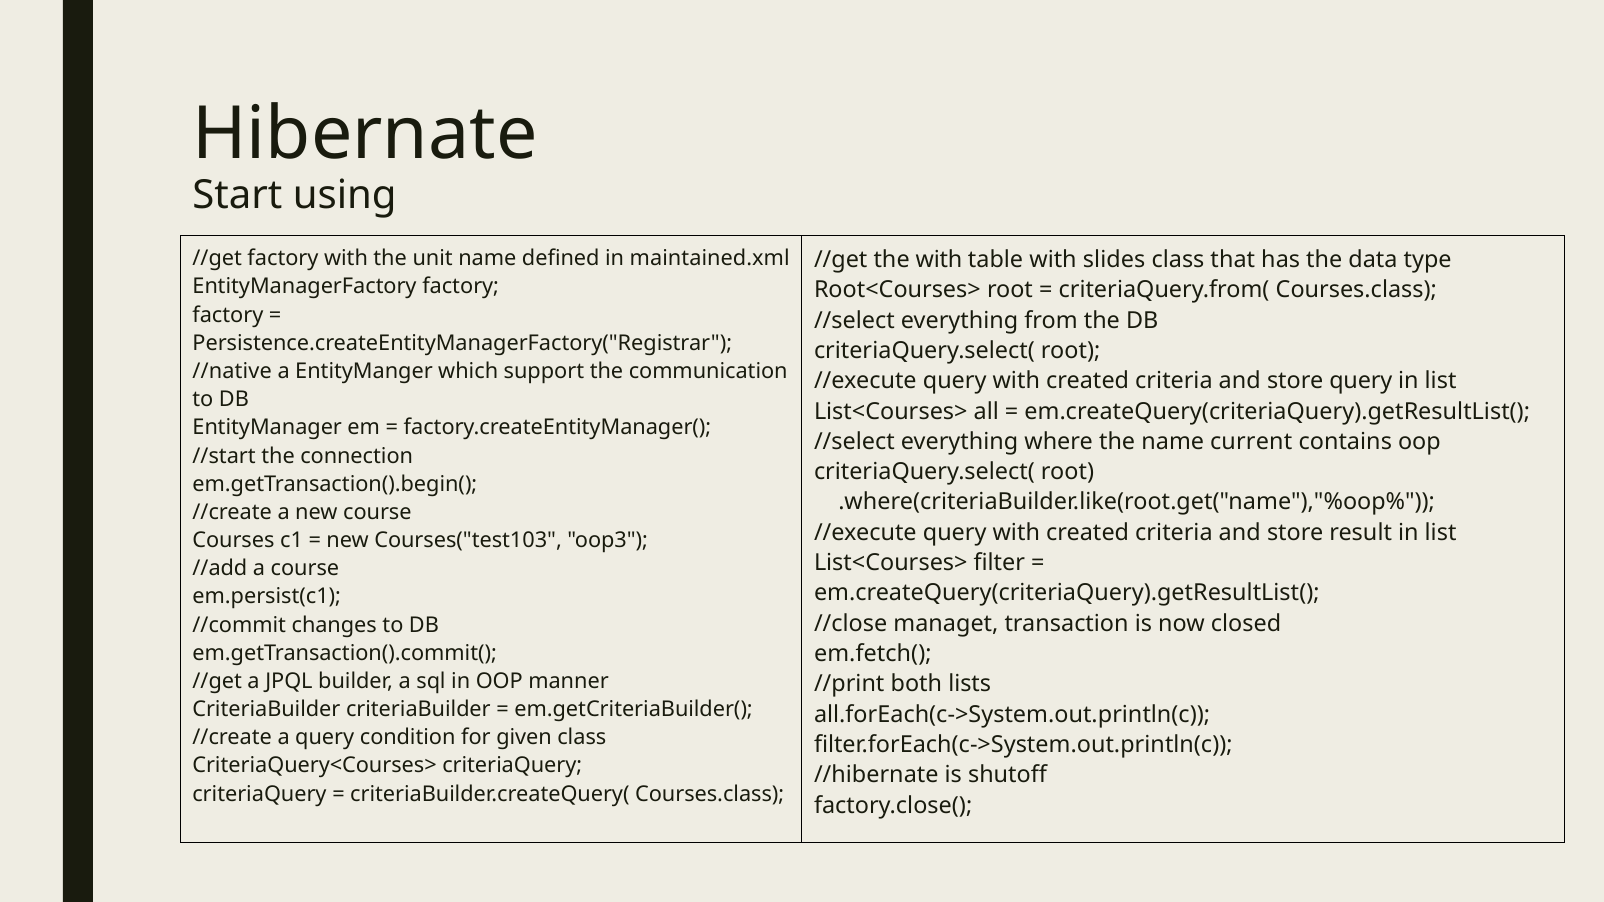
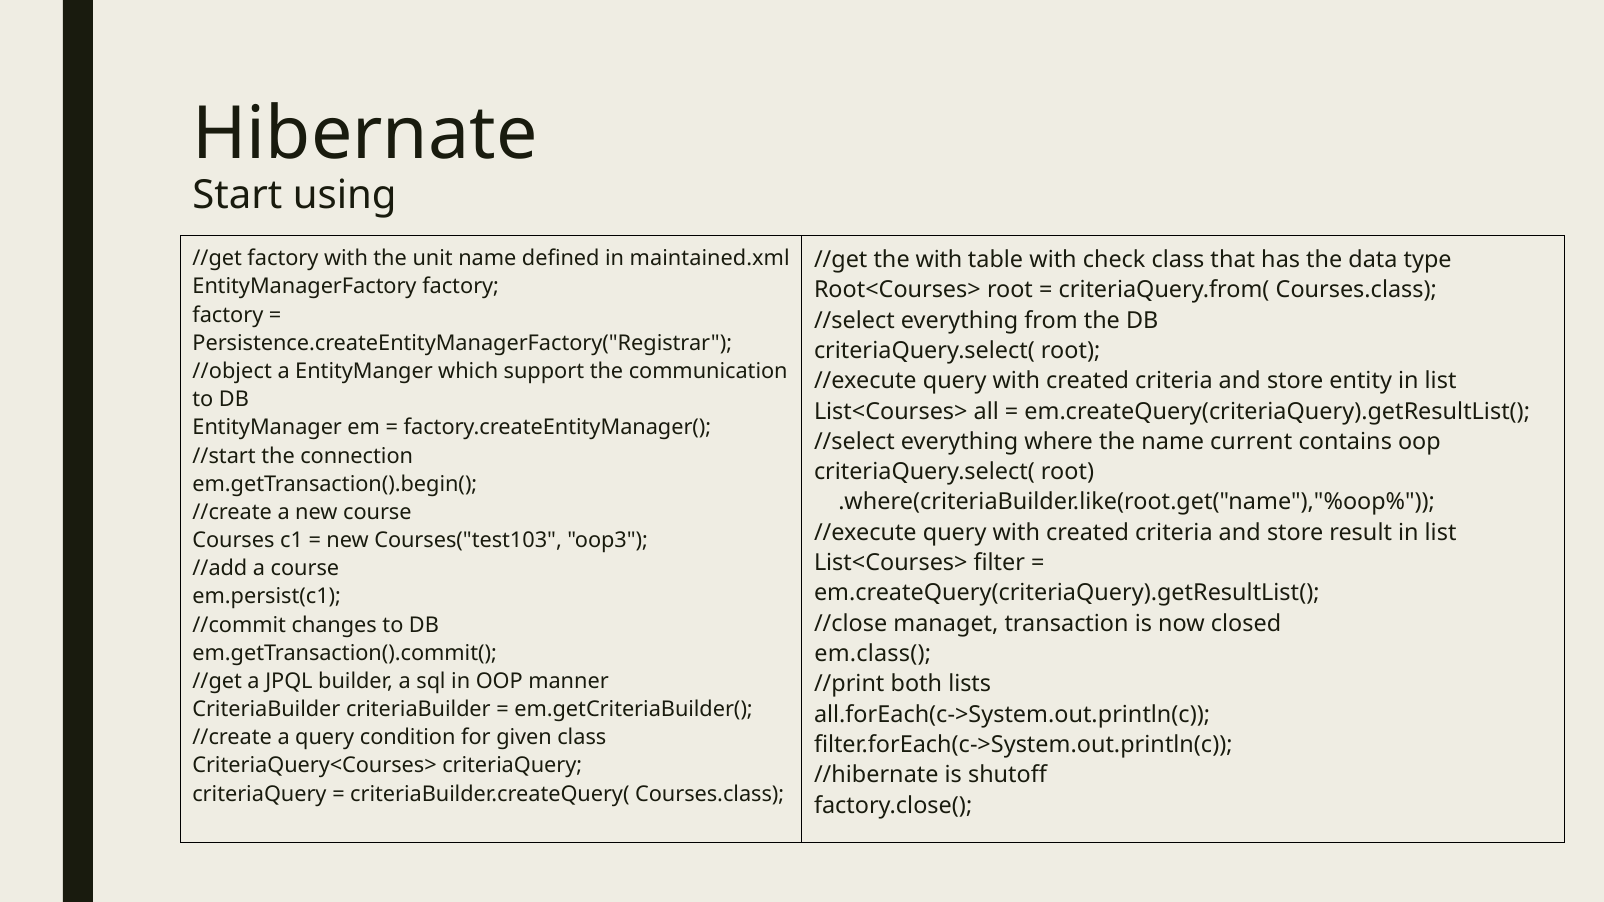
slides: slides -> check (1114, 260)
//native: //native -> //object (232, 371)
store query: query -> entity (1361, 381)
em.fetch(: em.fetch( -> em.class( (873, 654)
